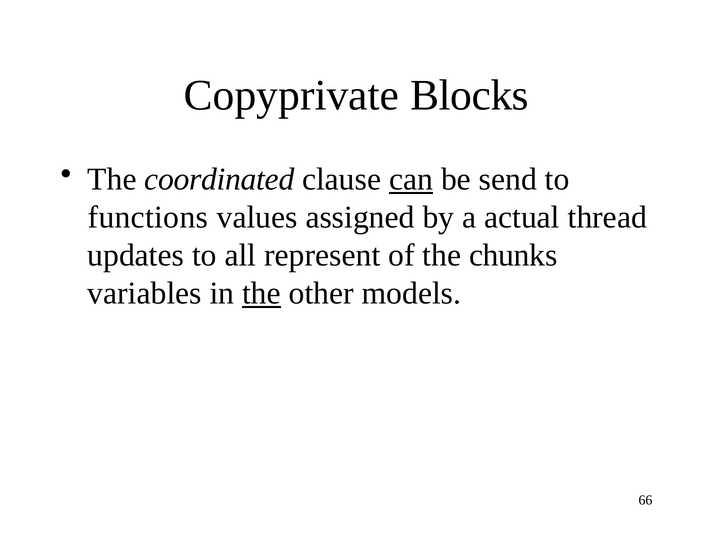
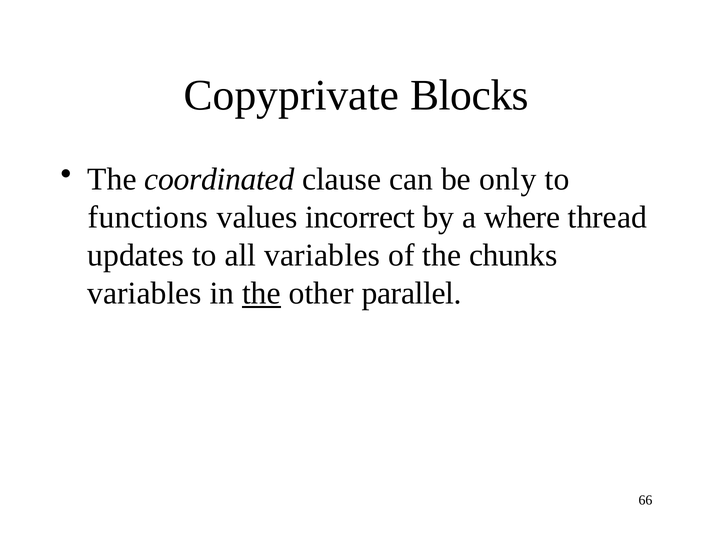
can underline: present -> none (411, 179)
send: send -> only (508, 179)
assigned: assigned -> incorrect (360, 217)
actual: actual -> where (522, 217)
all represent: represent -> variables (322, 255)
models: models -> parallel (412, 293)
